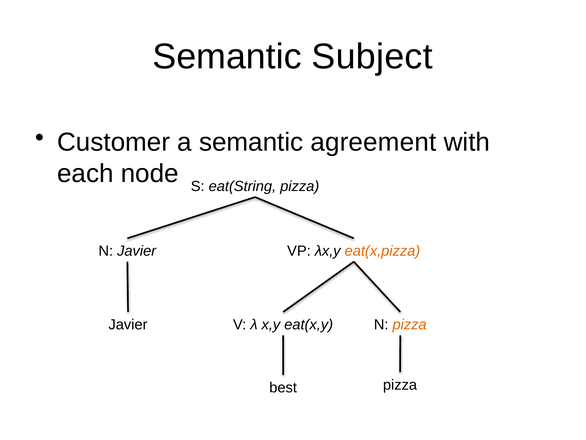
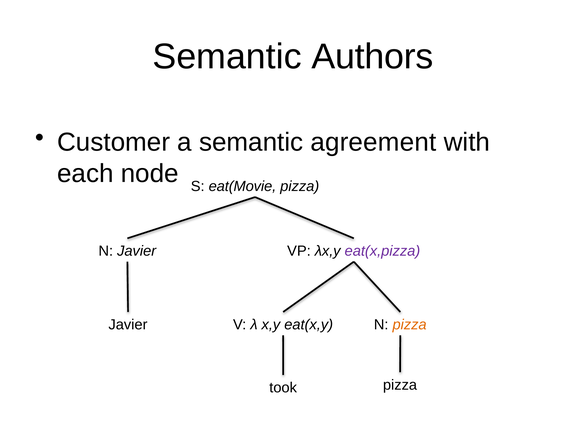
Subject: Subject -> Authors (372, 57)
eat(String: eat(String -> eat(Movie (242, 186)
eat(x,pizza colour: orange -> purple (382, 251)
best: best -> took (283, 387)
